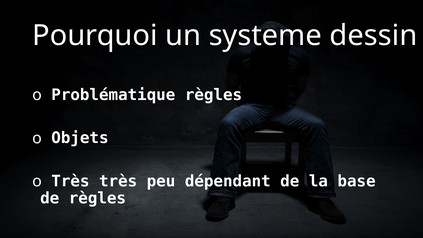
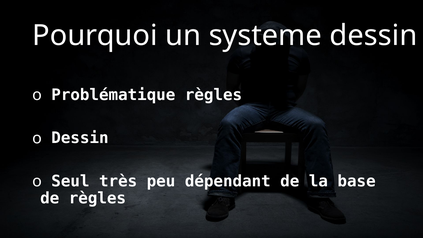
Objets: Objets -> Dessin (80, 138)
Très: Très -> Seul (70, 181)
